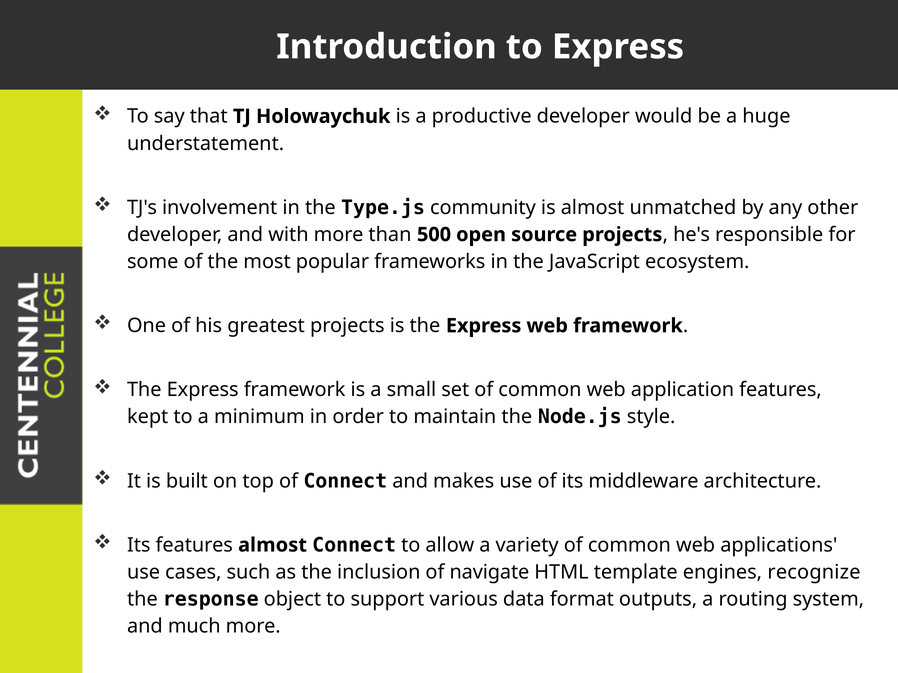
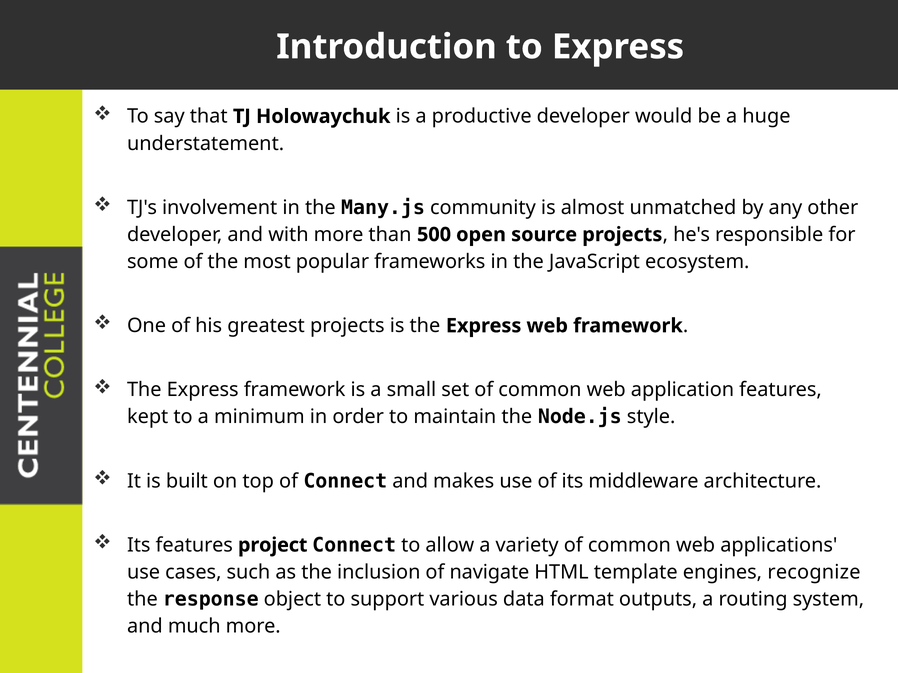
Type.js: Type.js -> Many.js (383, 208)
features almost: almost -> project (273, 545)
